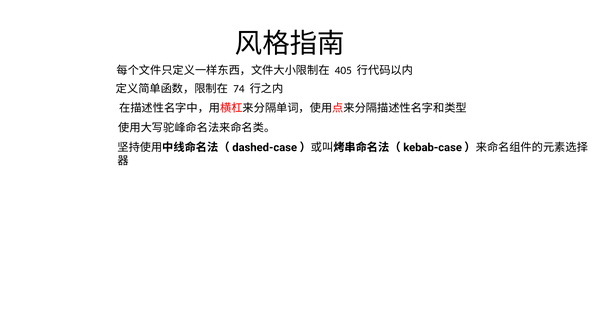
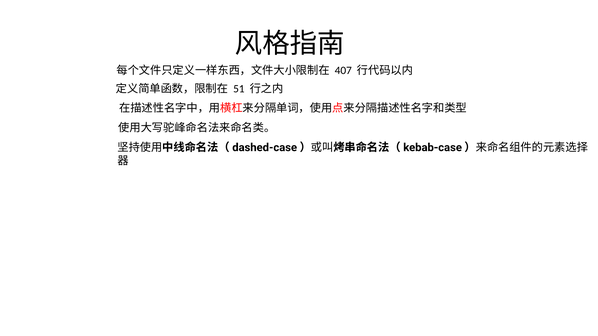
405: 405 -> 407 (343, 71)
74: 74 -> 51 (239, 89)
